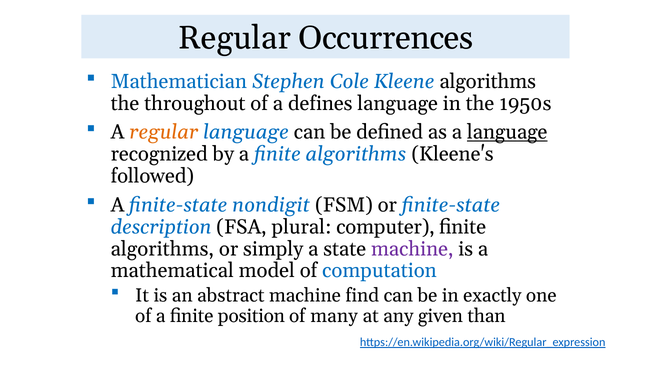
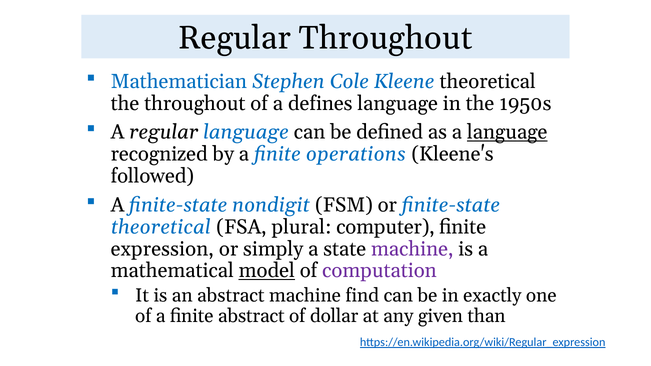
Regular Occurrences: Occurrences -> Throughout (386, 38)
Kleene algorithms: algorithms -> theoretical (488, 82)
regular colour: orange -> black (164, 132)
a finite algorithms: algorithms -> operations (356, 154)
description: description -> theoretical (161, 227)
algorithms: algorithms -> expression (162, 249)
model underline: none -> present (267, 271)
computation colour: blue -> purple (379, 271)
finite position: position -> abstract (251, 316)
many: many -> dollar (334, 316)
